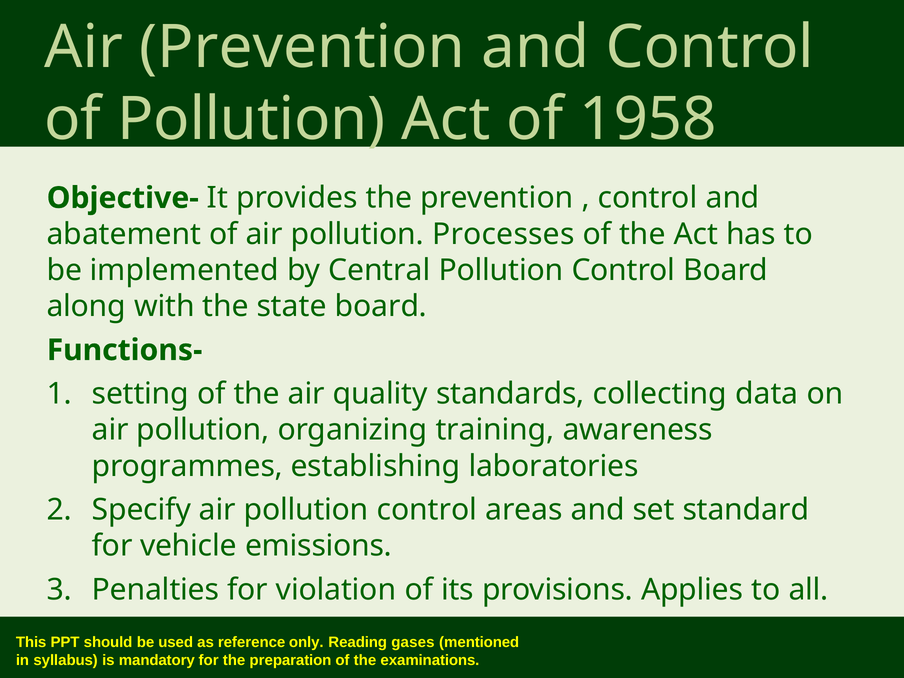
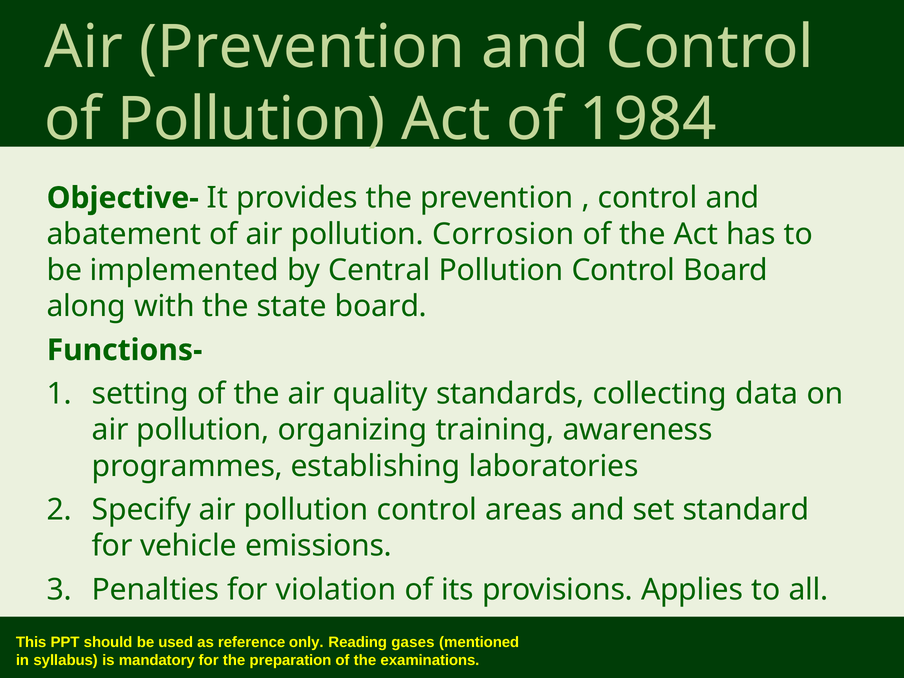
1958: 1958 -> 1984 (648, 119)
Processes: Processes -> Corrosion (503, 234)
